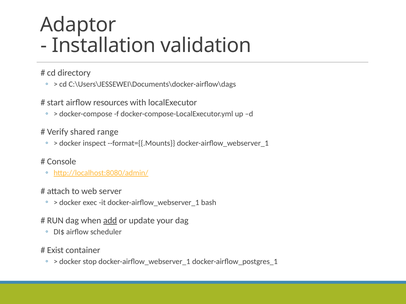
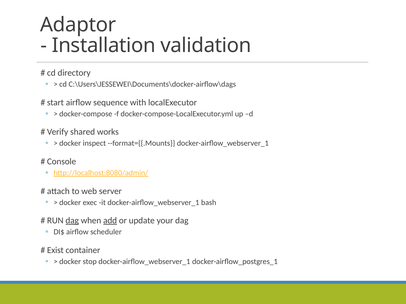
resources: resources -> sequence (111, 103)
range: range -> works (108, 132)
dag underline: none -> present (72, 221)
